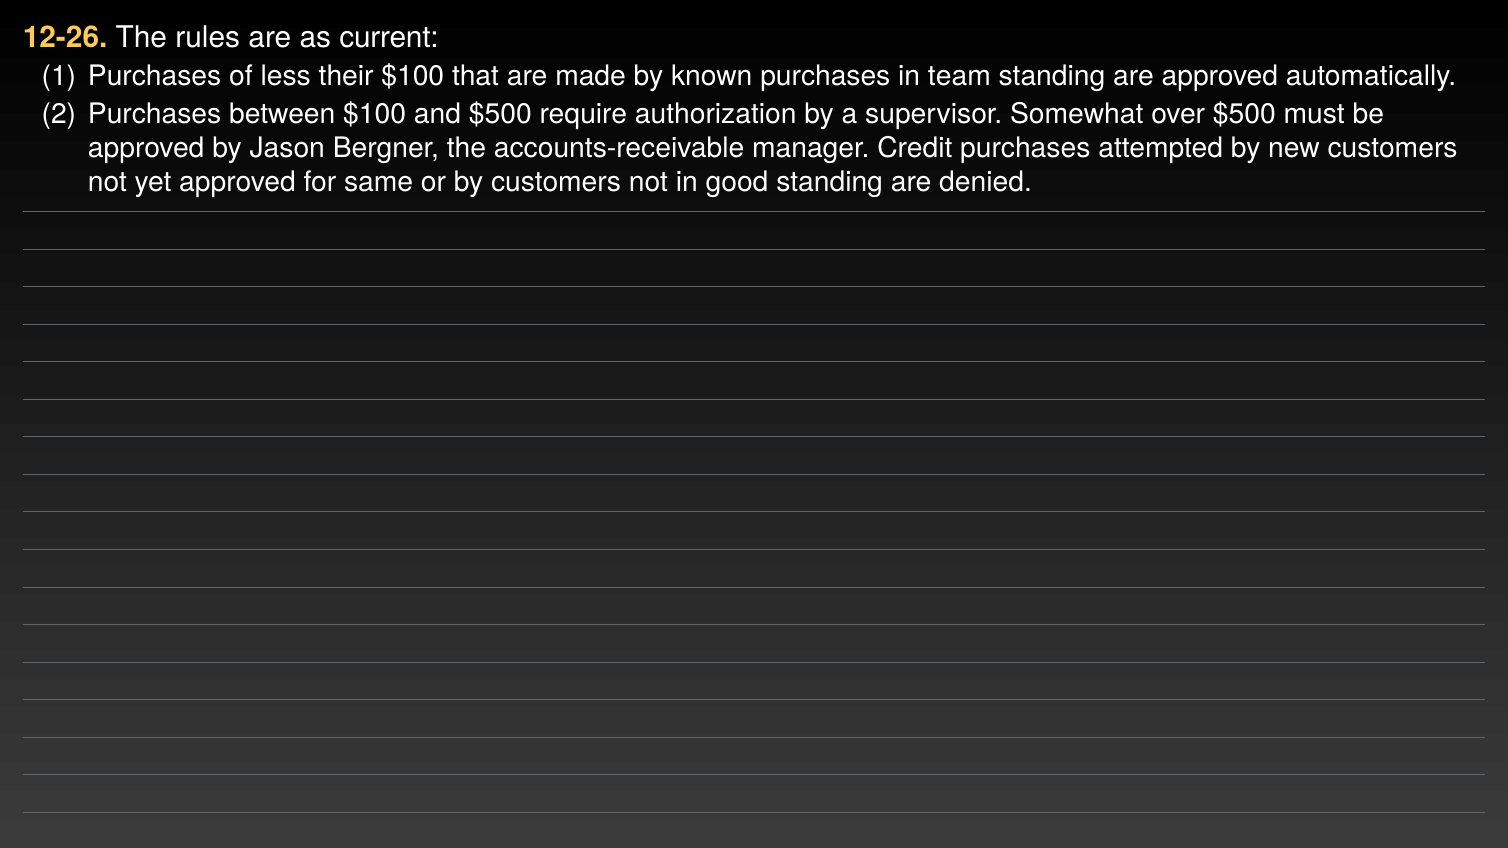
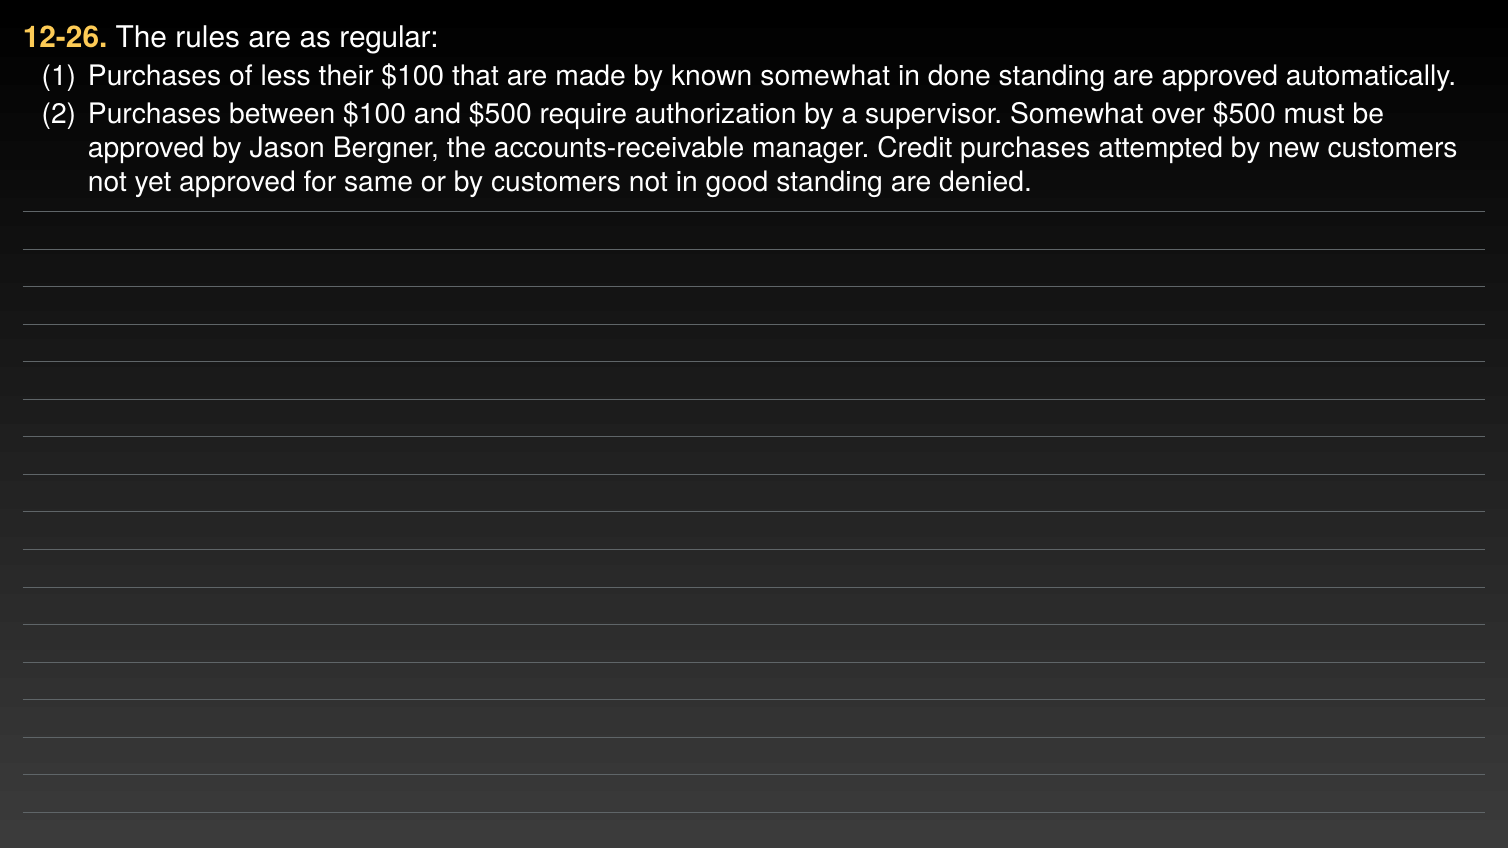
current: current -> regular (389, 38)
known purchases: purchases -> somewhat (825, 77)
team: team -> done (959, 77)
